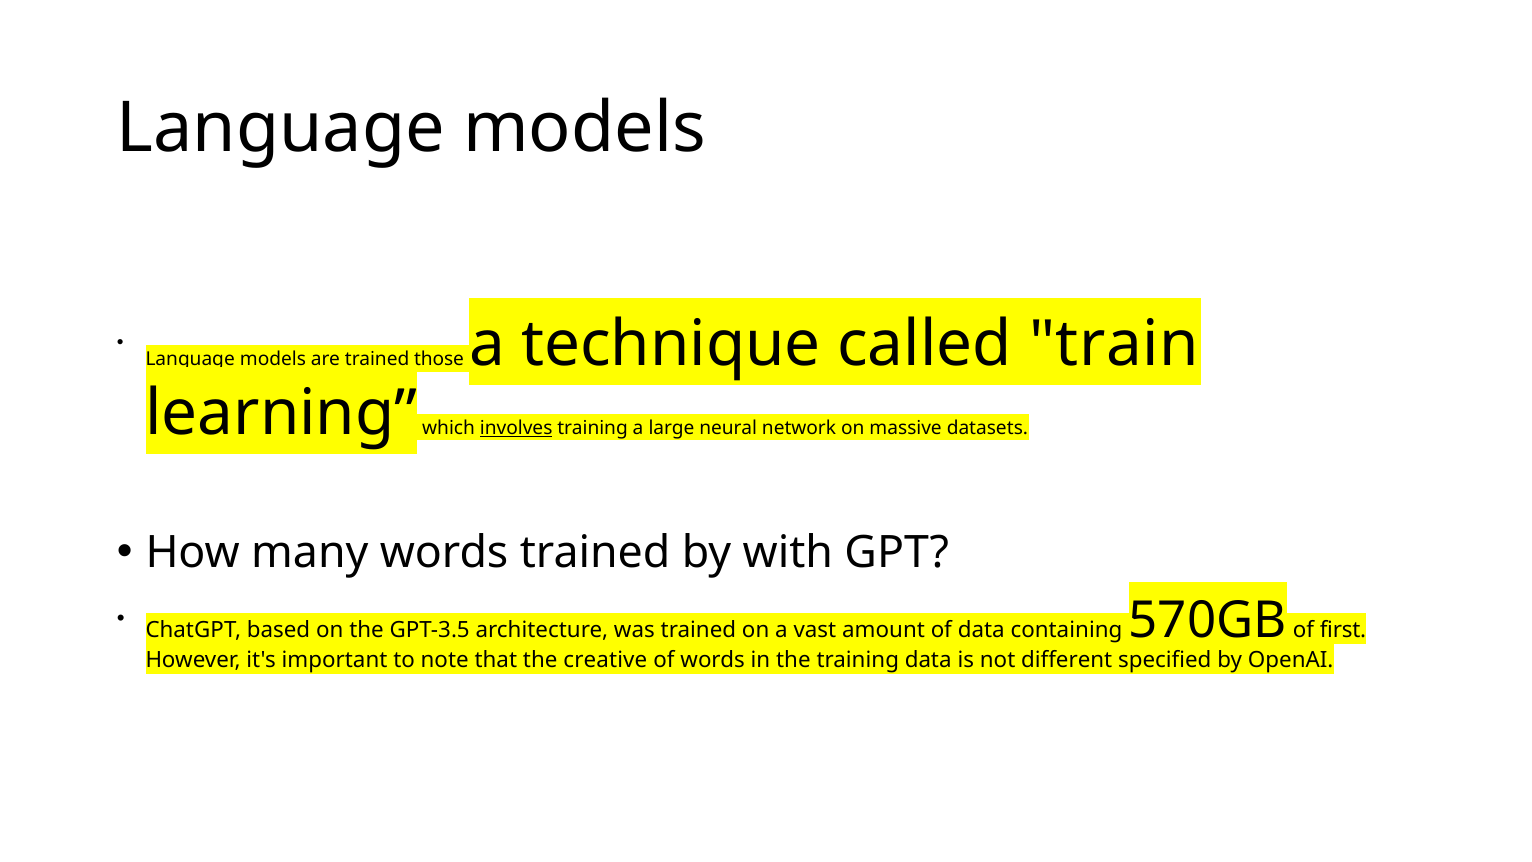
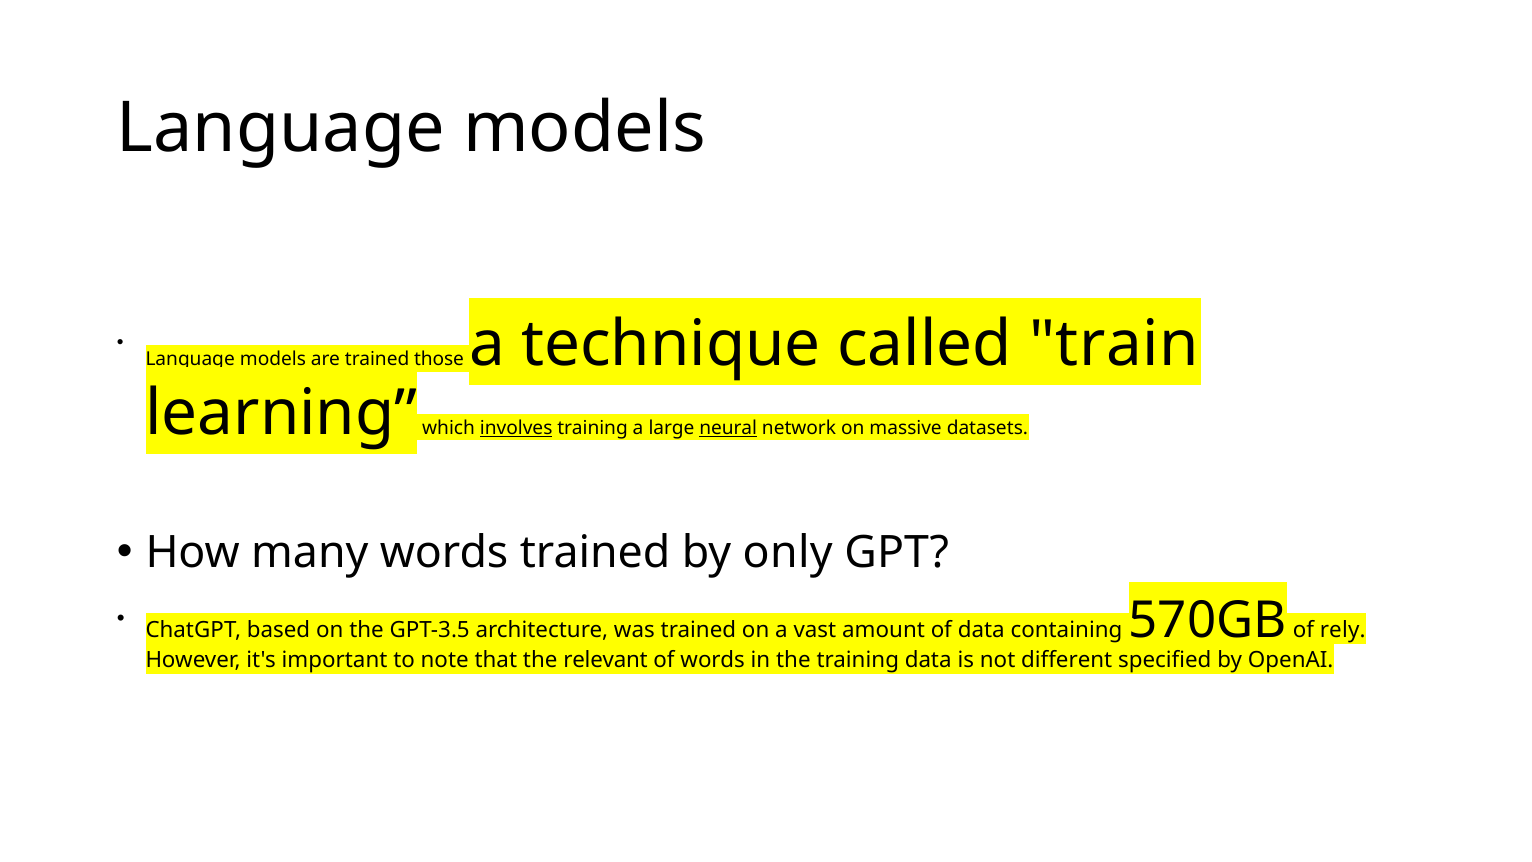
neural underline: none -> present (728, 428)
with: with -> only (788, 552)
first: first -> rely (1343, 630)
creative: creative -> relevant (606, 660)
